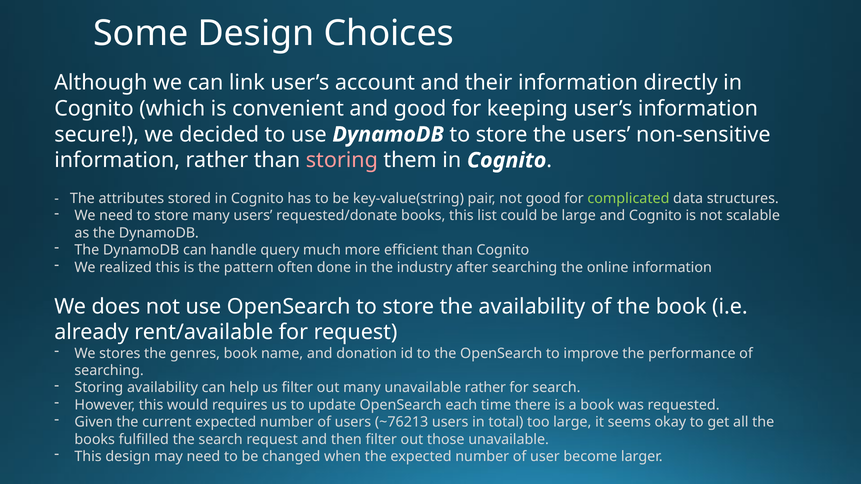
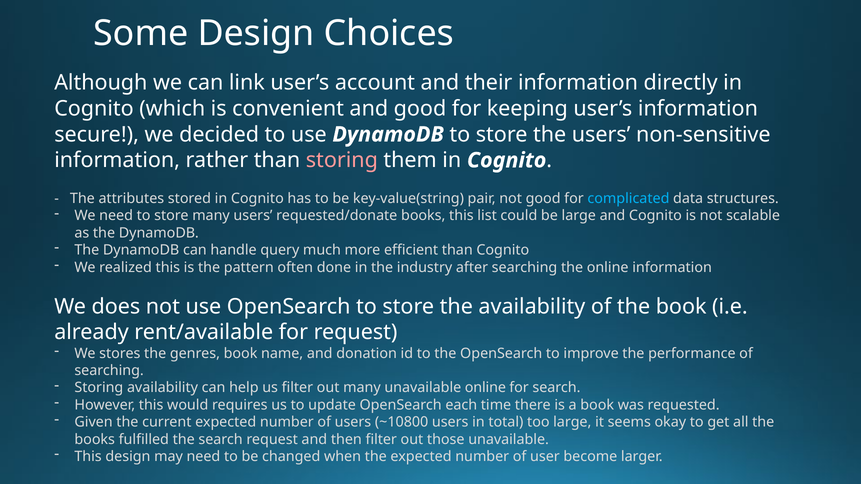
complicated colour: light green -> light blue (628, 199)
unavailable rather: rather -> online (485, 388)
~76213: ~76213 -> ~10800 (402, 422)
